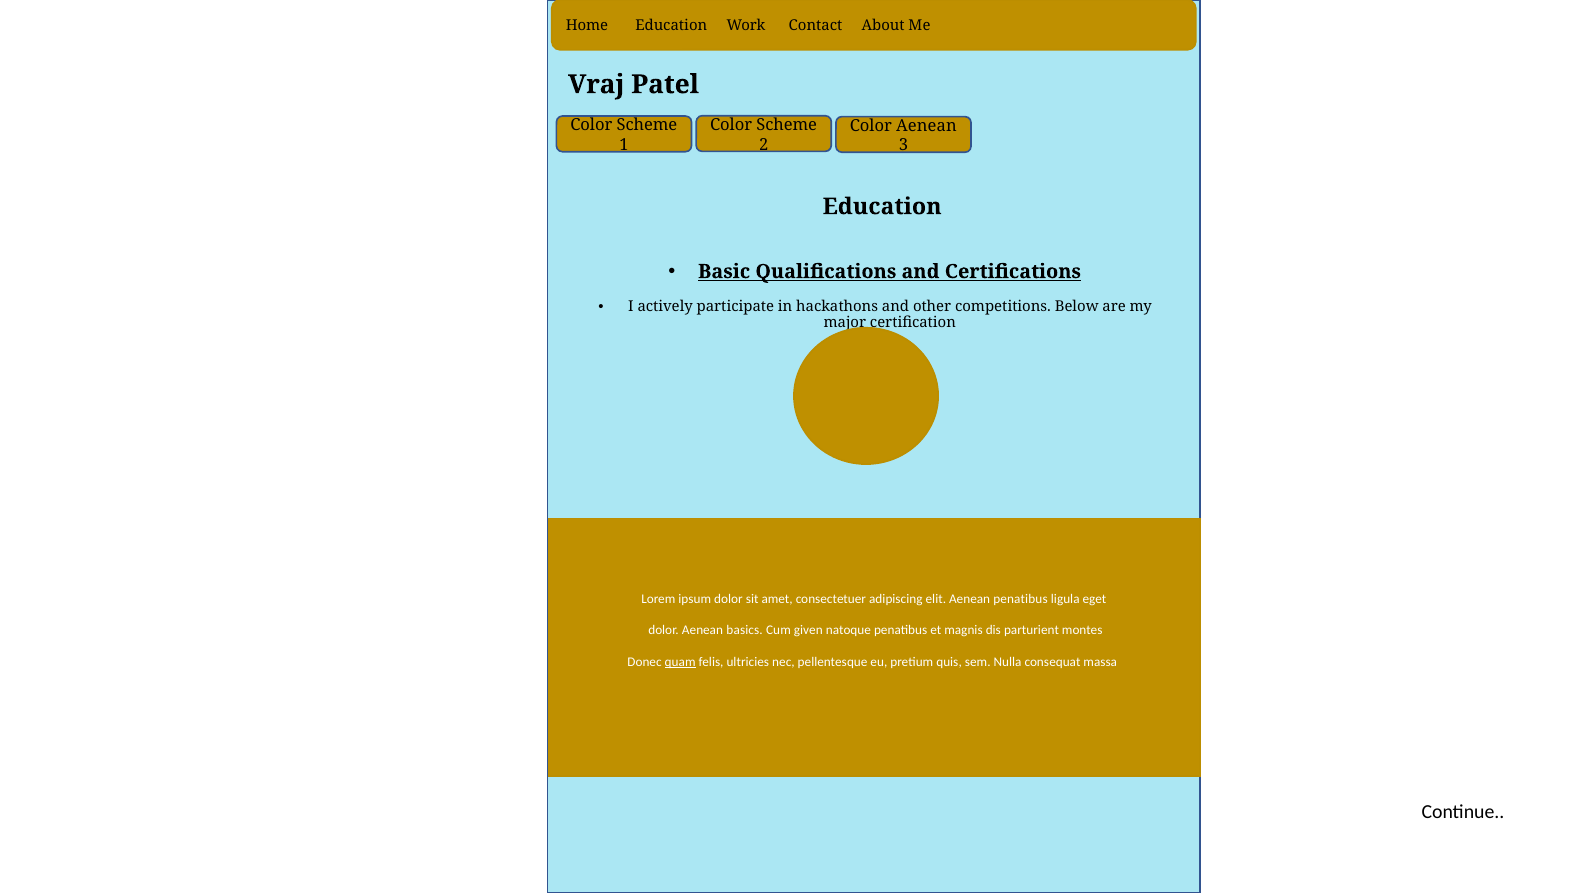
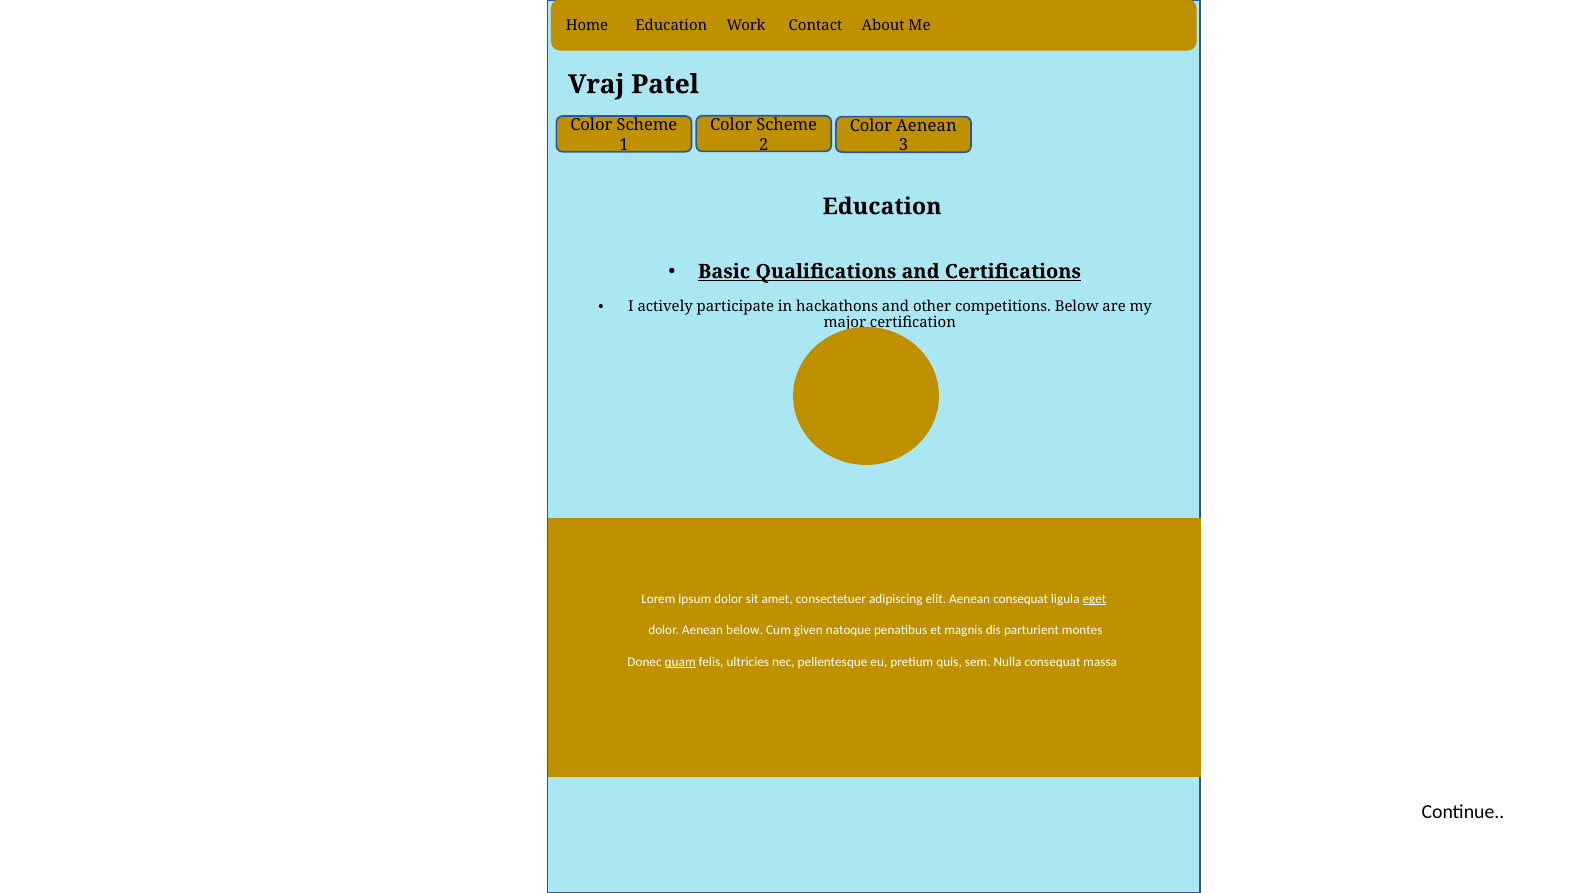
Aenean penatibus: penatibus -> consequat (1021, 599)
eget underline: none -> present (1095, 599)
Aenean basics: basics -> below (745, 631)
